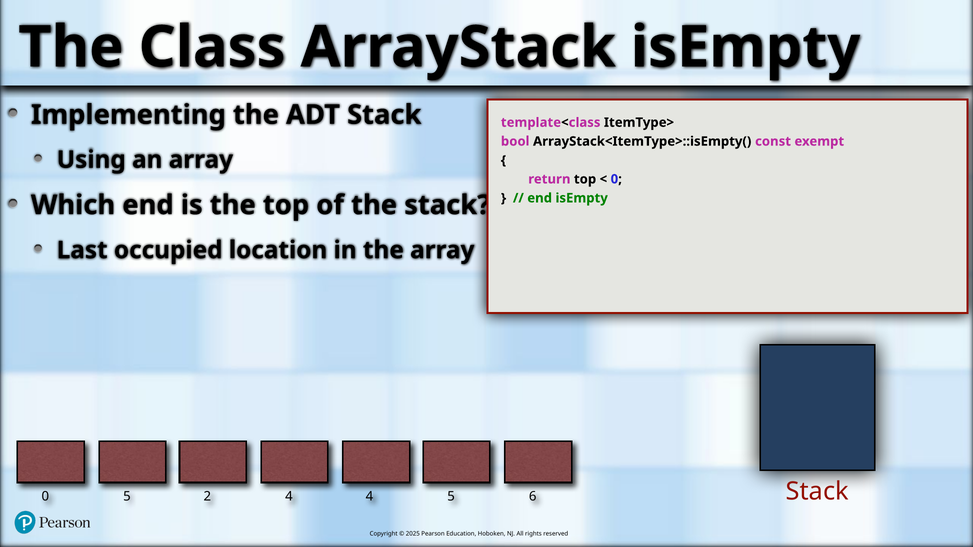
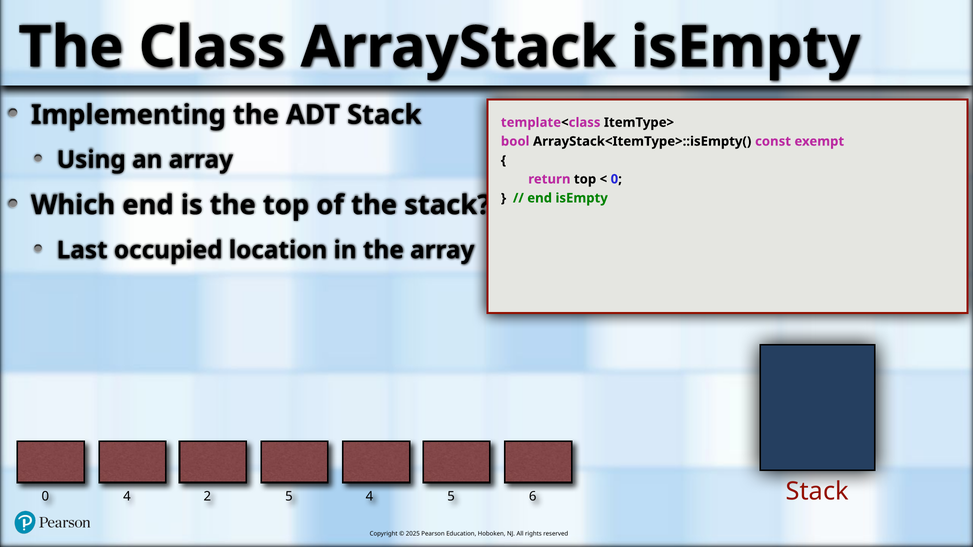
0 5: 5 -> 4 (127, 497)
2 4: 4 -> 5 (289, 497)
